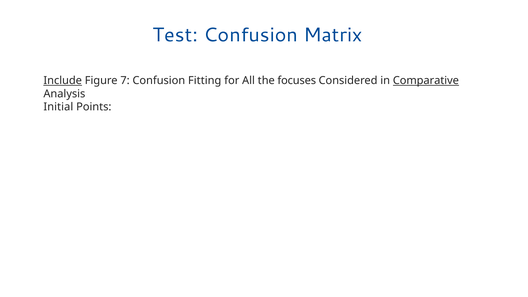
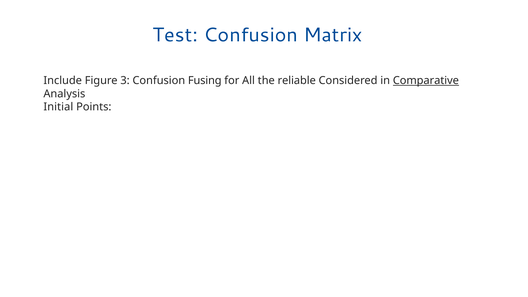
Include underline: present -> none (63, 81)
7: 7 -> 3 (125, 81)
Fitting: Fitting -> Fusing (205, 81)
focuses: focuses -> reliable (297, 81)
